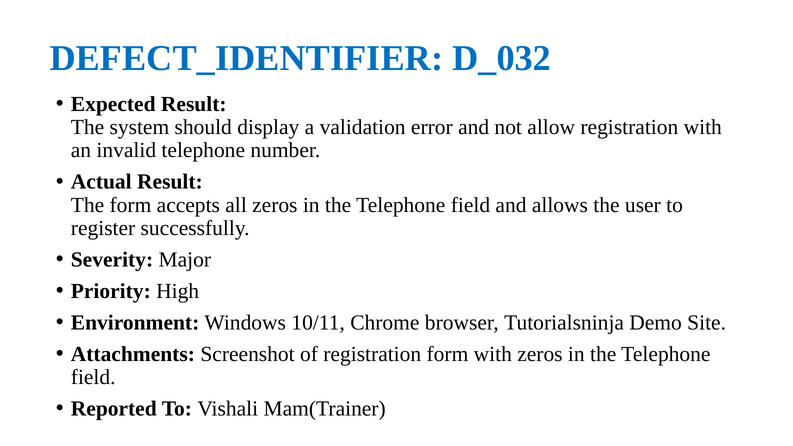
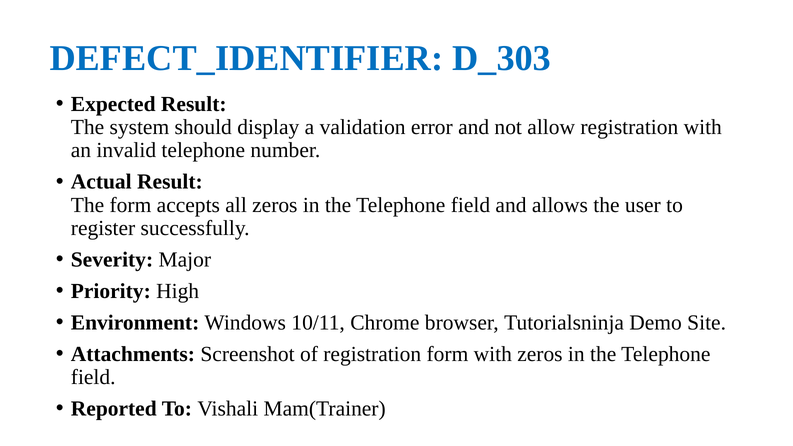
D_032: D_032 -> D_303 (502, 58)
